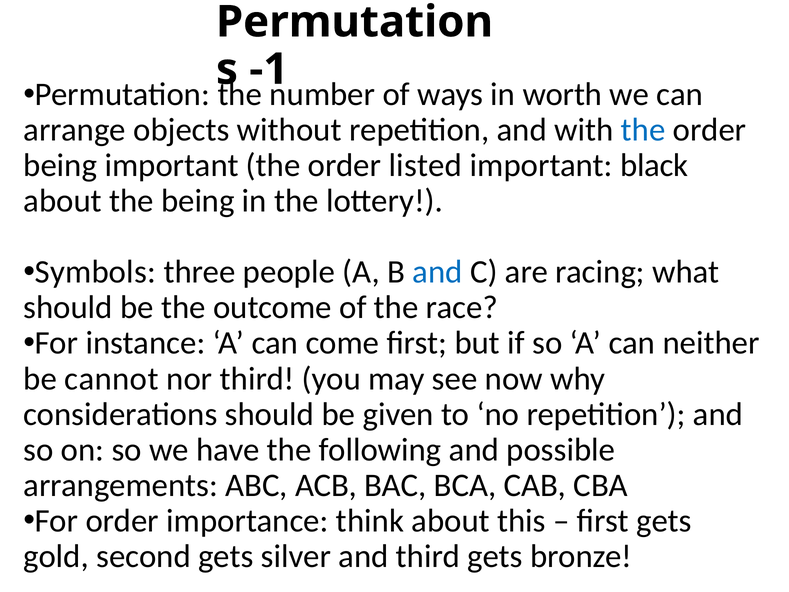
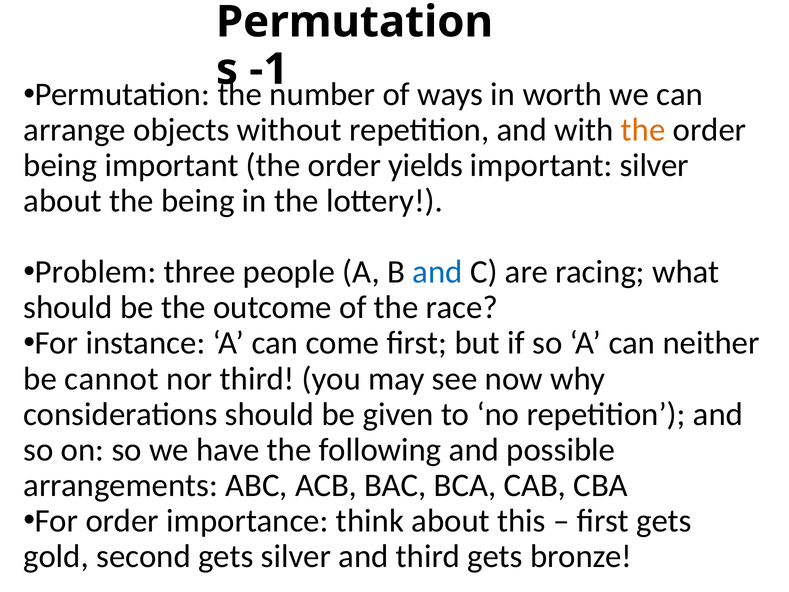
the colour: blue -> orange (643, 130)
listed: listed -> yields (426, 165)
important black: black -> silver (654, 165)
Symbols: Symbols -> Problem (96, 272)
